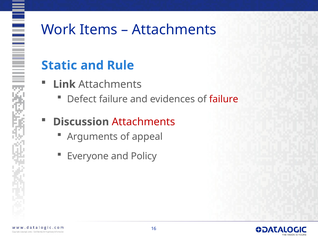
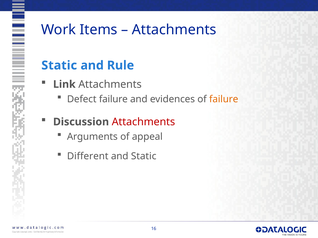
failure colour: red -> orange (224, 99)
Everyone: Everyone -> Different (88, 156)
and Policy: Policy -> Static (144, 156)
